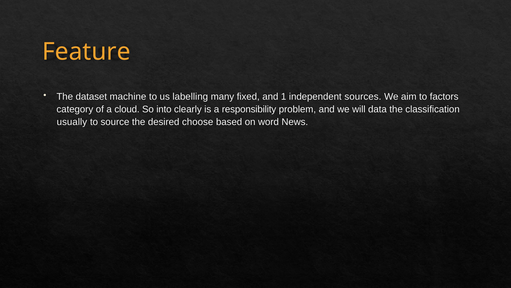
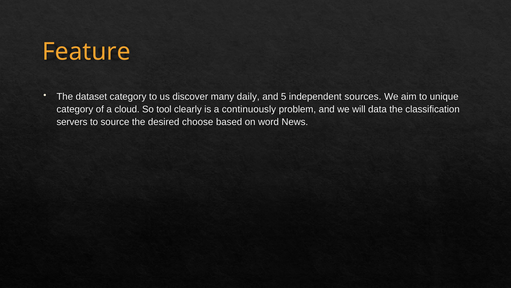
dataset machine: machine -> category (128, 97)
labelling: labelling -> discover (190, 97)
fixed: fixed -> daily (248, 97)
1: 1 -> 5 (284, 97)
factors: factors -> unique (444, 97)
into: into -> tool (164, 109)
responsibility: responsibility -> continuously (249, 109)
usually: usually -> servers (72, 122)
